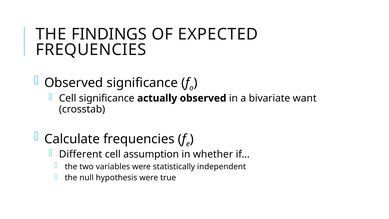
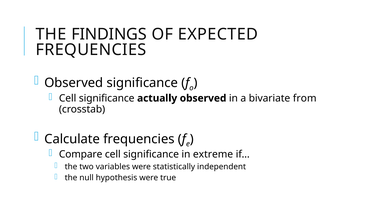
want: want -> from (305, 98)
Different: Different -> Compare (81, 154)
assumption: assumption -> significance (151, 154)
whether: whether -> extreme (213, 154)
